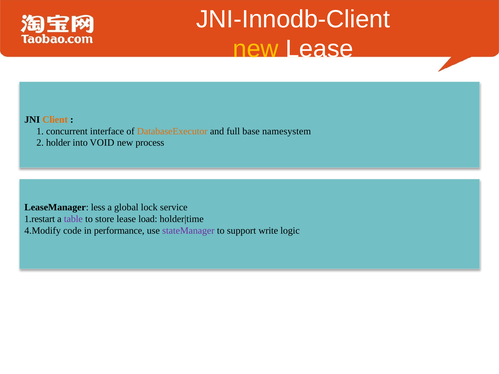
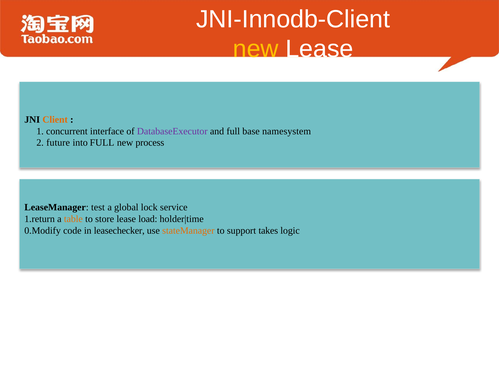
DatabaseExecutor colour: orange -> purple (172, 131)
holder: holder -> future (58, 143)
into VOID: VOID -> FULL (102, 143)
less: less -> test (98, 207)
1.restart: 1.restart -> 1.return (40, 219)
table colour: purple -> orange (73, 219)
4.Modify: 4.Modify -> 0.Modify (43, 231)
performance: performance -> leasechecker (119, 231)
stateManager colour: purple -> orange (188, 231)
write: write -> takes (268, 231)
